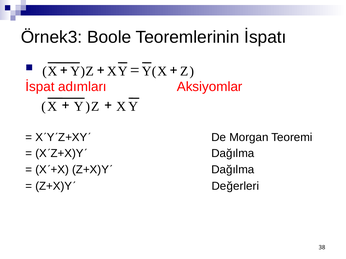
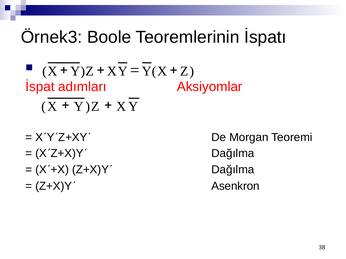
Değerleri: Değerleri -> Asenkron (235, 186)
